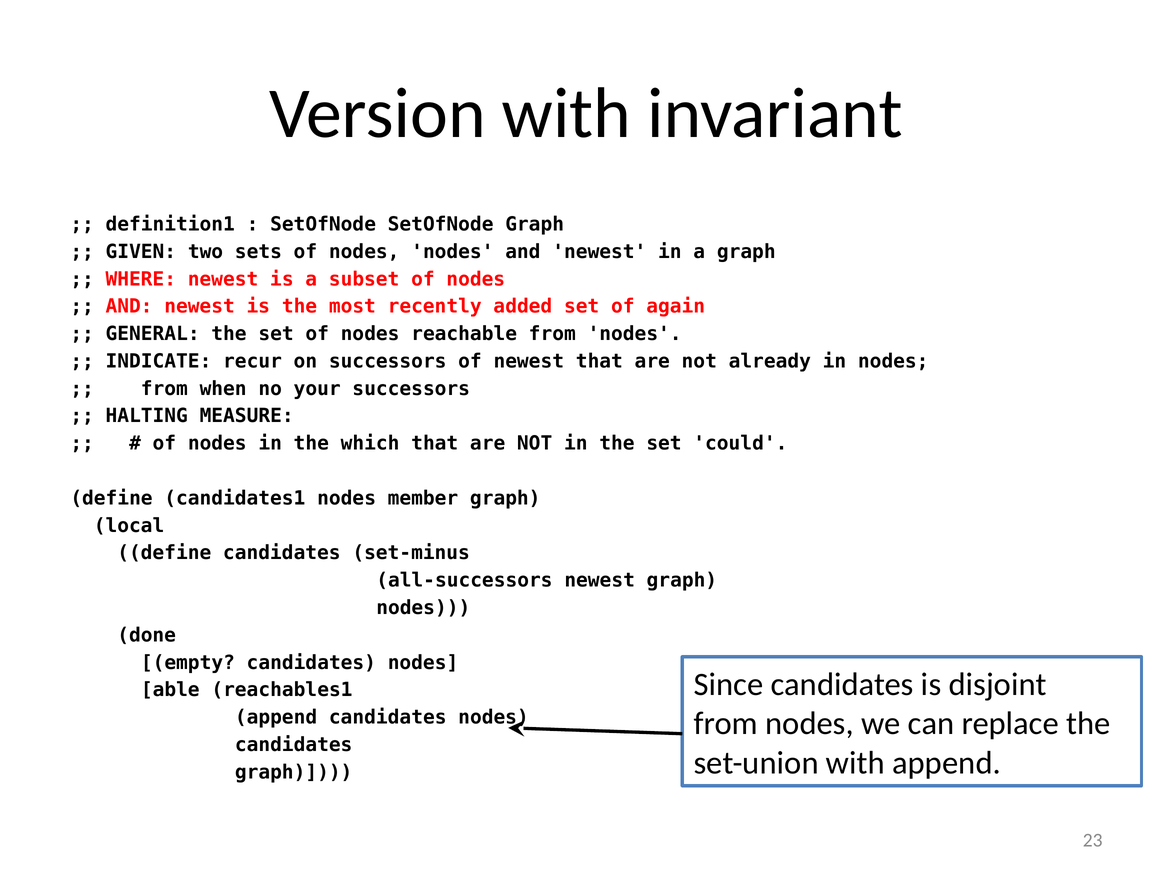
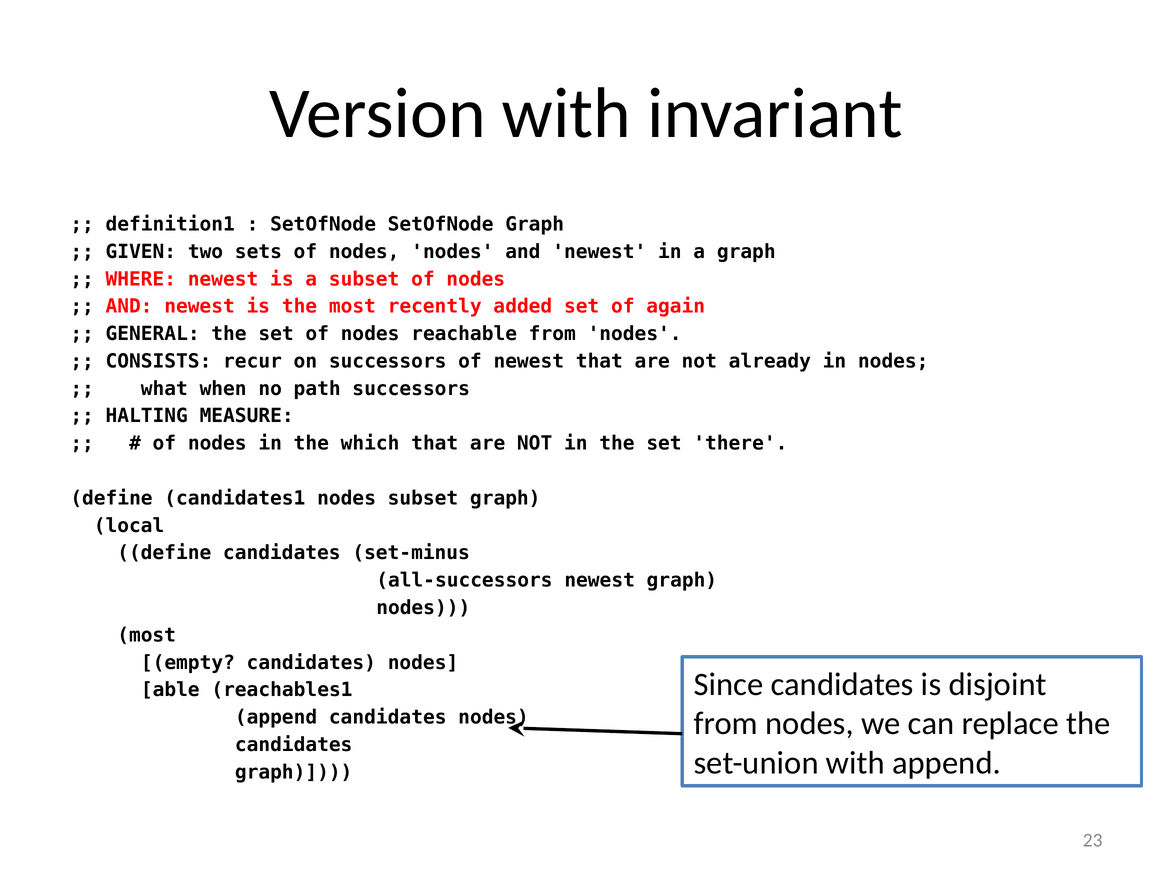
INDICATE: INDICATE -> CONSISTS (158, 361)
from: from -> what (164, 389)
your: your -> path (317, 389)
could: could -> there (740, 443)
nodes member: member -> subset (423, 498)
done: done -> most (147, 635)
